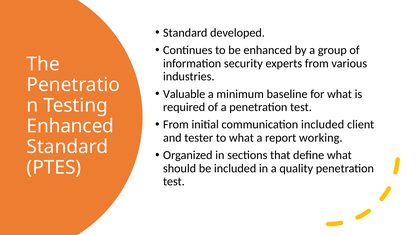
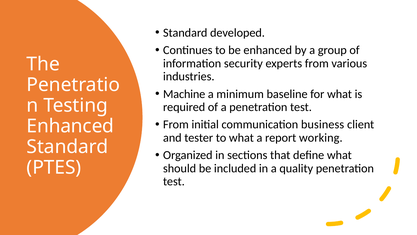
Valuable: Valuable -> Machine (184, 94)
communication included: included -> business (323, 124)
